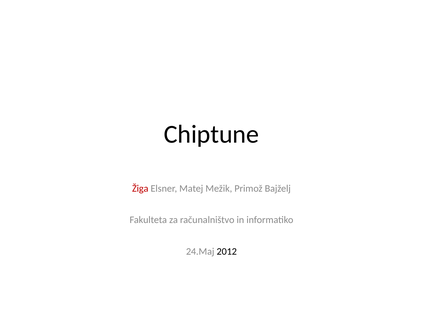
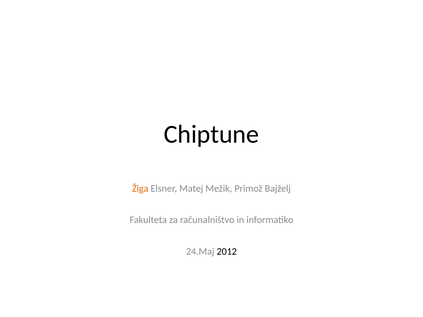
Žiga colour: red -> orange (140, 189)
